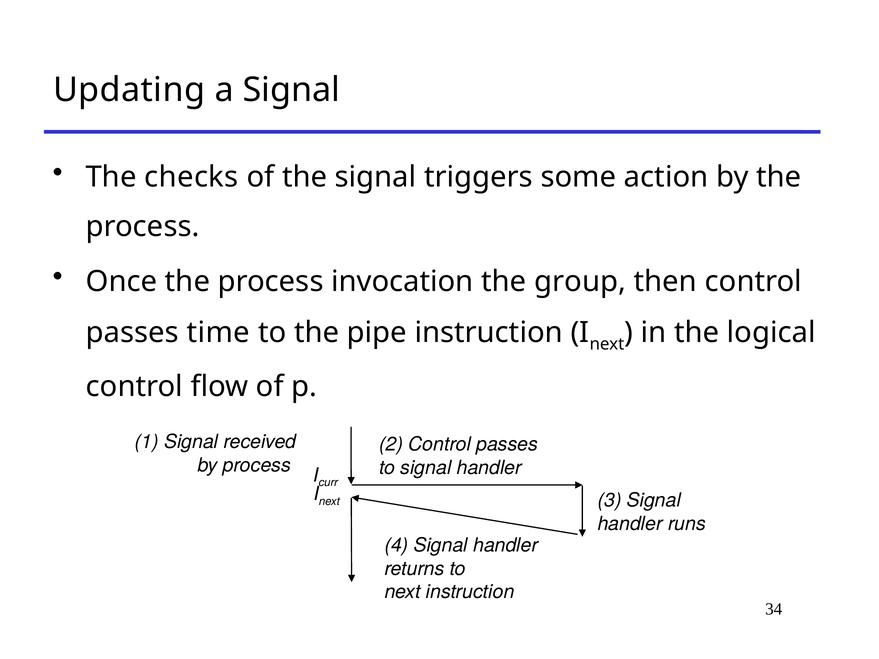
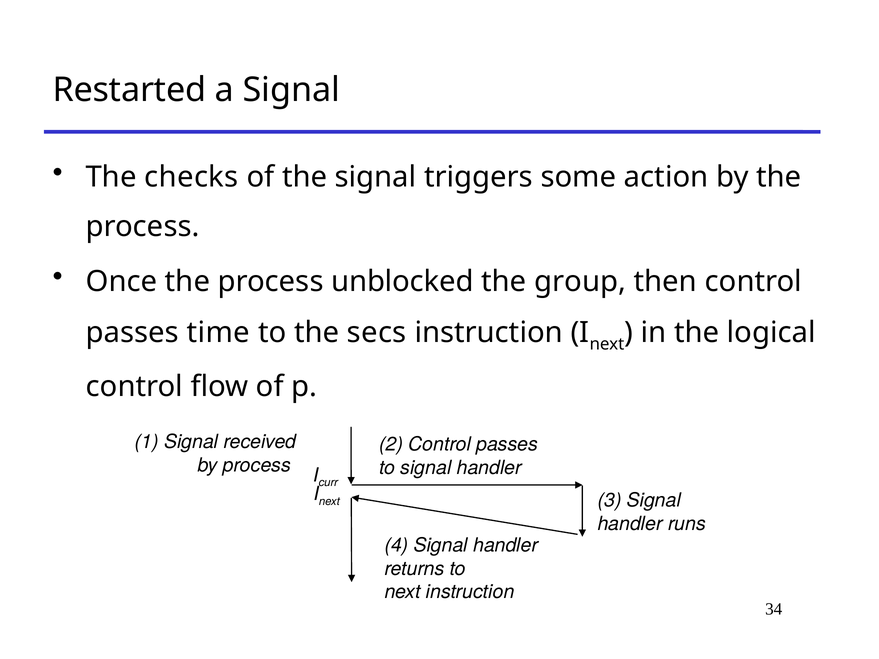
Updating: Updating -> Restarted (129, 90)
invocation: invocation -> unblocked (402, 282)
pipe: pipe -> secs (377, 333)
